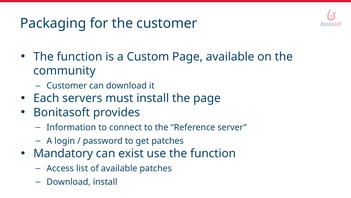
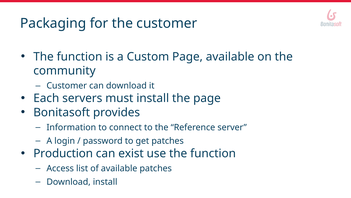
Mandatory: Mandatory -> Production (63, 153)
